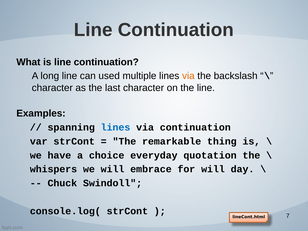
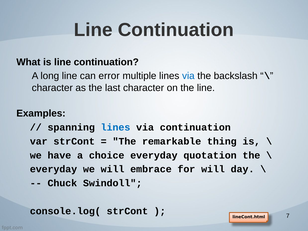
used: used -> error (109, 76)
via colour: orange -> blue (188, 76)
whispers: whispers -> everyday (53, 169)
